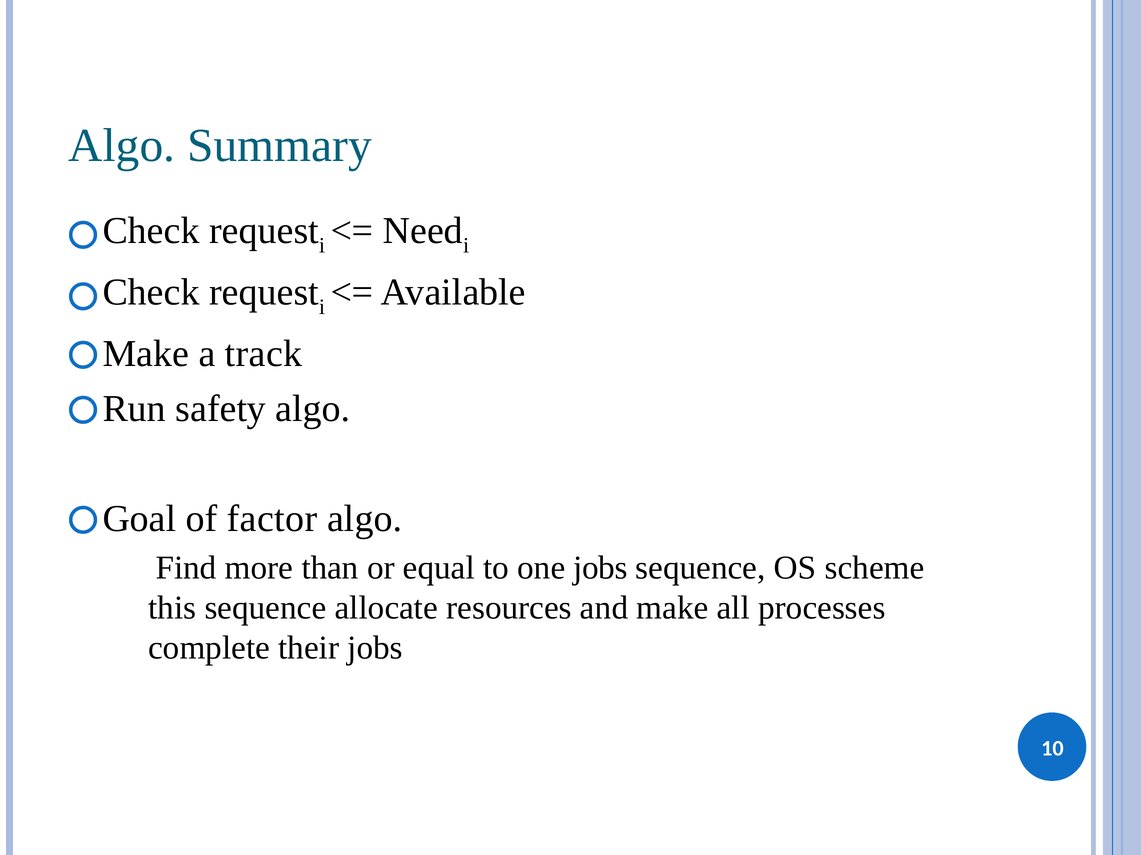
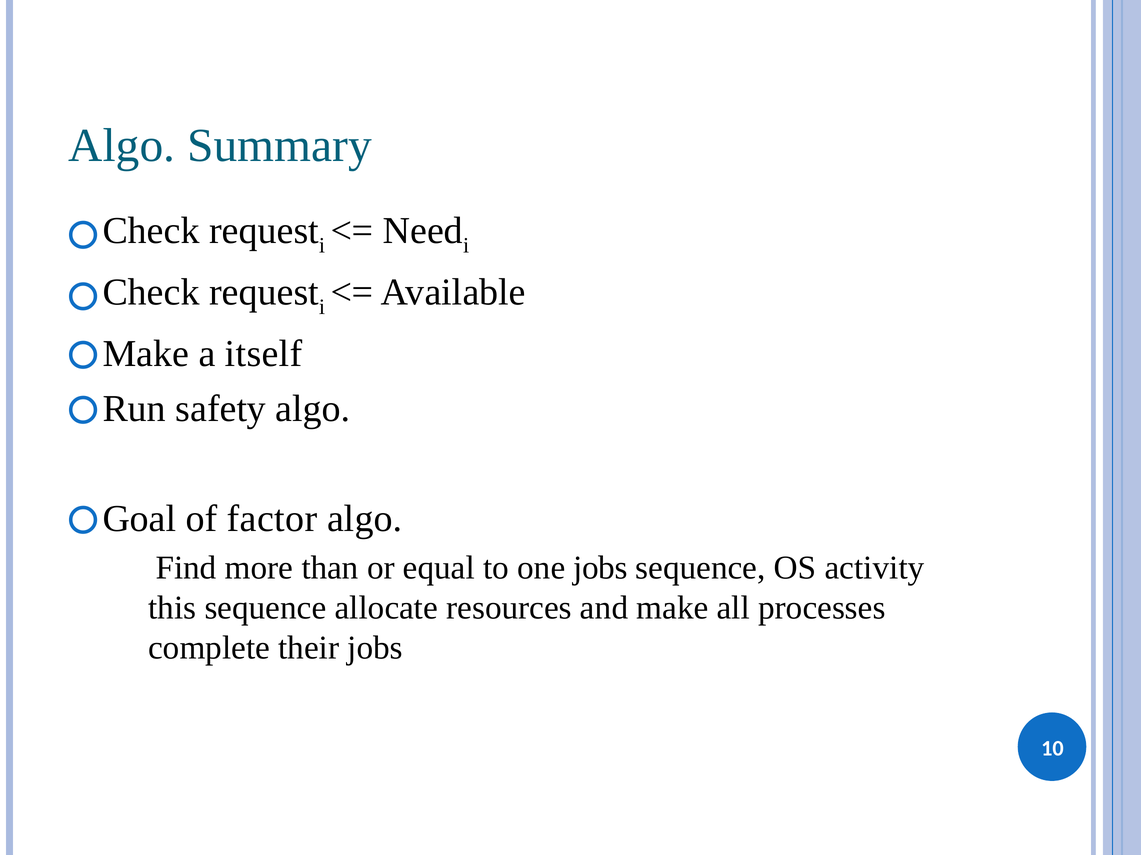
track: track -> itself (264, 354)
scheme: scheme -> activity (875, 568)
